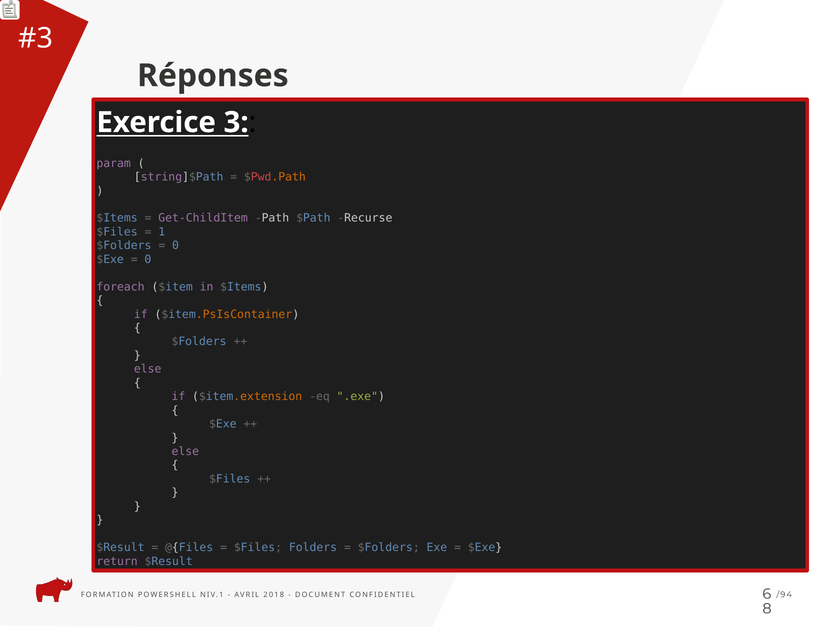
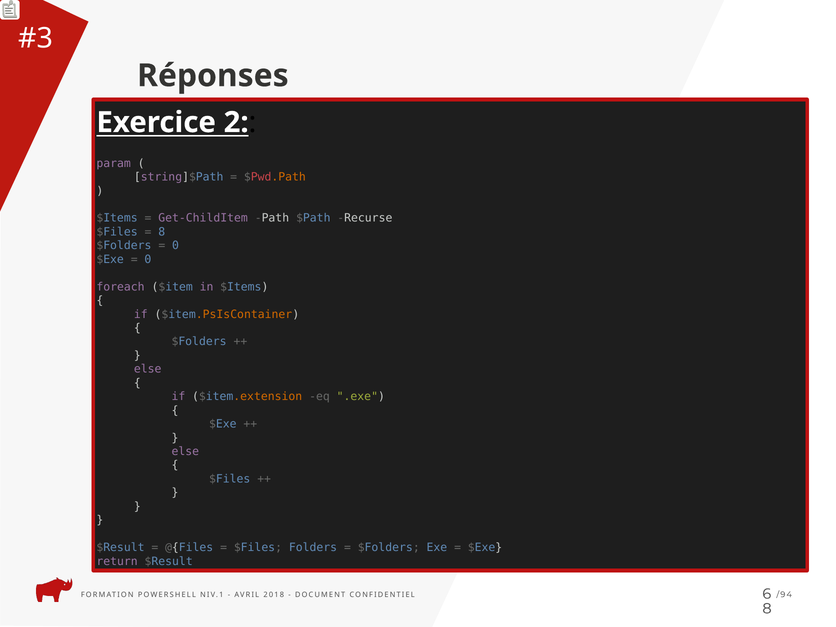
3: 3 -> 2 (236, 122)
1: 1 -> 8 (162, 232)
